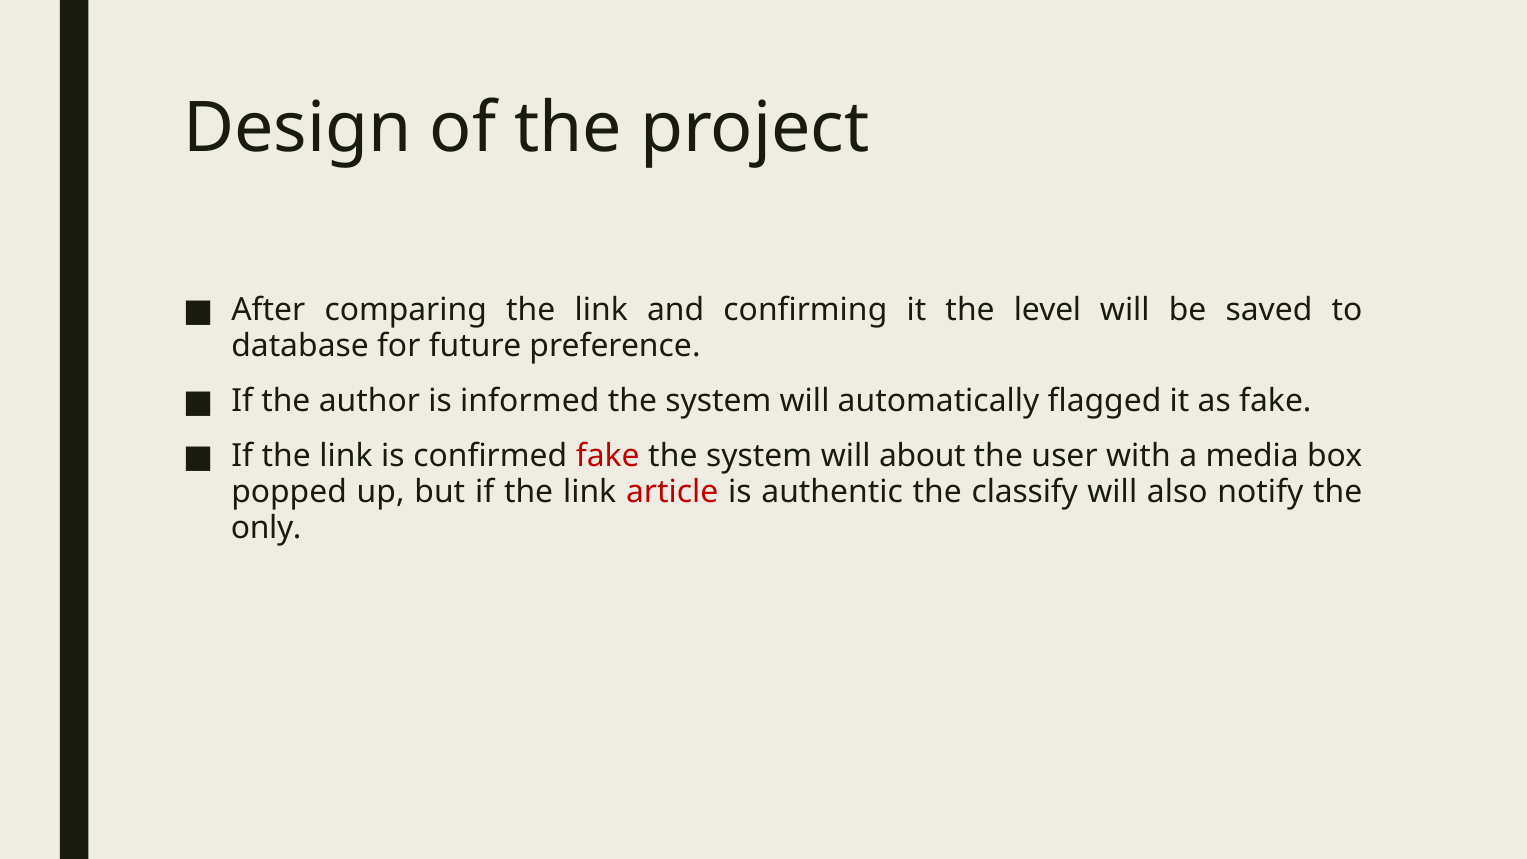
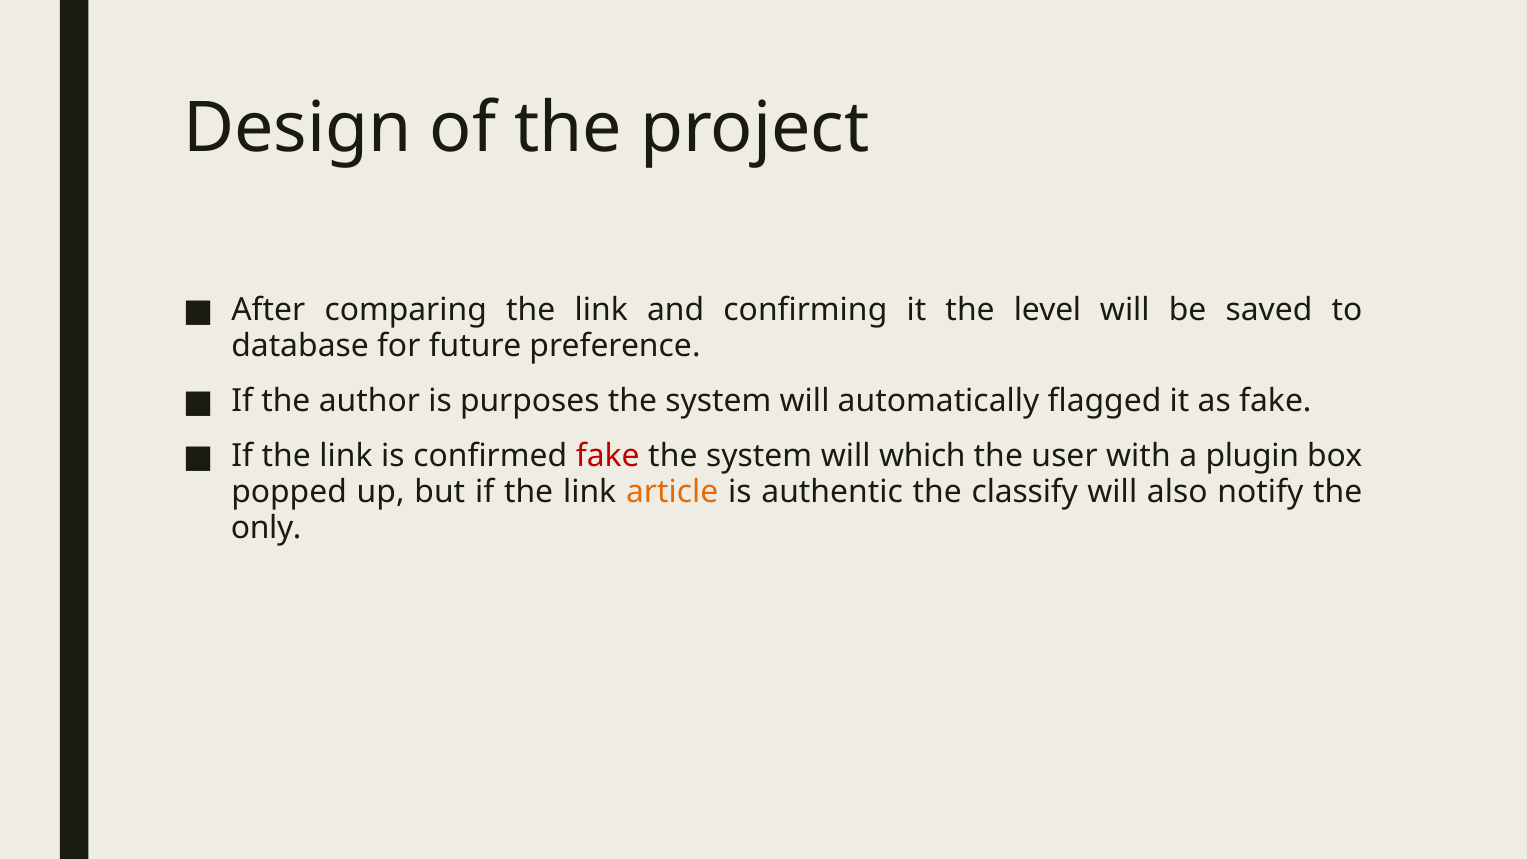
informed: informed -> purposes (530, 401)
about: about -> which (922, 456)
media: media -> plugin (1252, 456)
article colour: red -> orange (672, 492)
